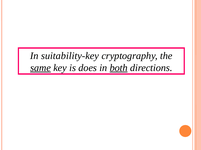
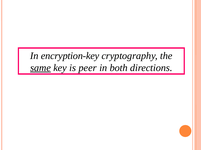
suitability-key: suitability-key -> encryption-key (70, 56)
does: does -> peer (88, 68)
both underline: present -> none (119, 68)
